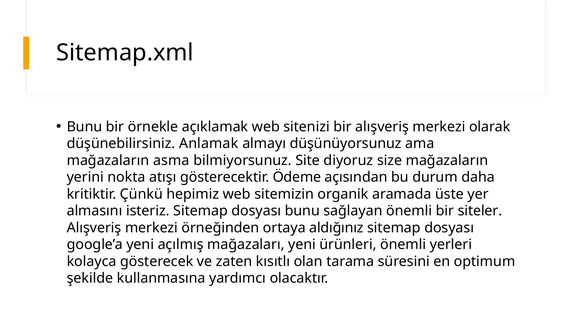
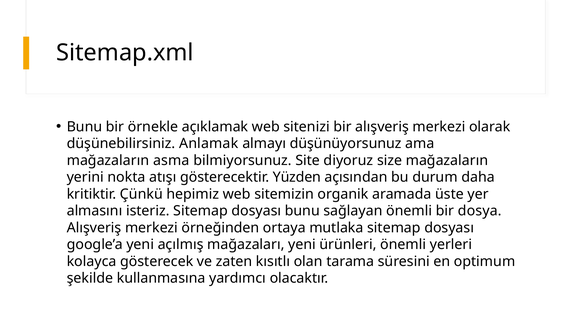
Ödeme: Ödeme -> Yüzden (297, 177)
siteler: siteler -> dosya (480, 211)
aldığınız: aldığınız -> mutlaka (336, 228)
